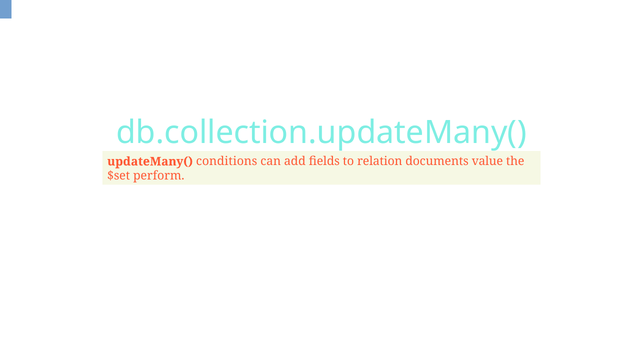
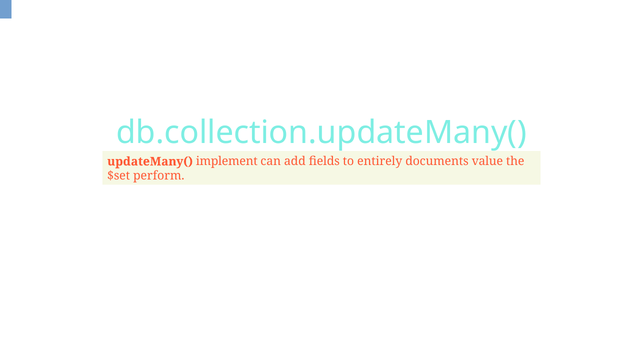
conditions: conditions -> implement (227, 161)
relation: relation -> entirely (380, 161)
